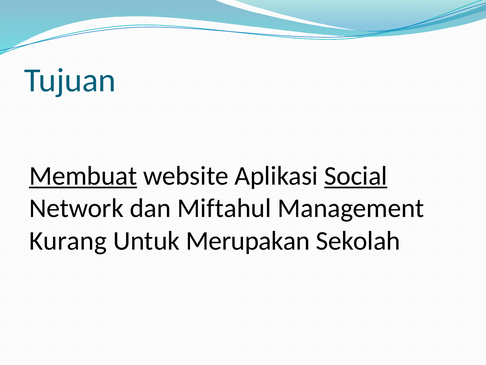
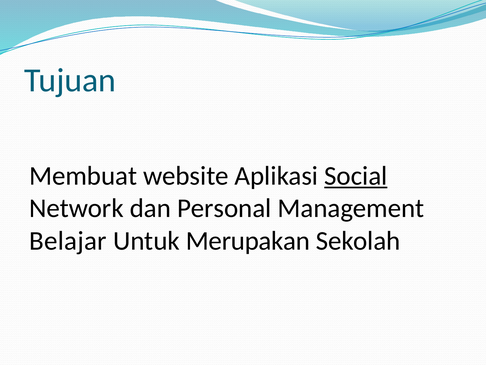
Membuat underline: present -> none (83, 176)
Miftahul: Miftahul -> Personal (224, 208)
Kurang: Kurang -> Belajar (68, 240)
